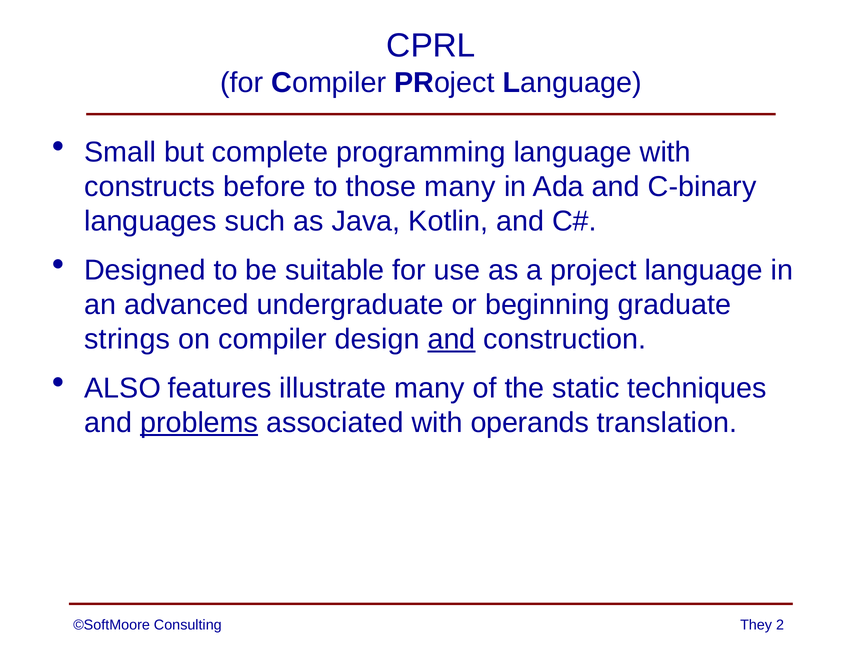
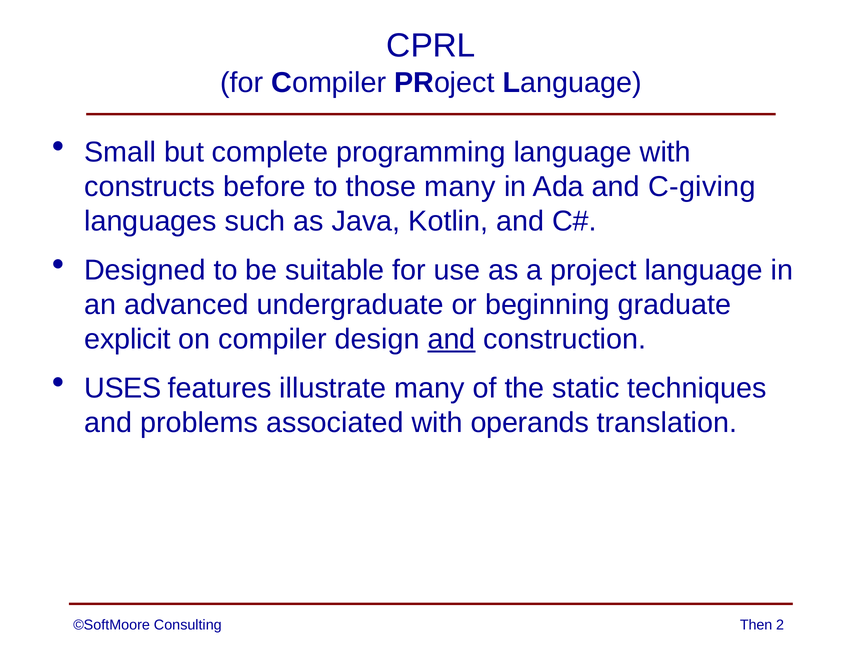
C-binary: C-binary -> C-giving (702, 187)
strings: strings -> explicit (127, 339)
ALSO: ALSO -> USES (123, 388)
problems underline: present -> none (199, 422)
They: They -> Then (756, 625)
